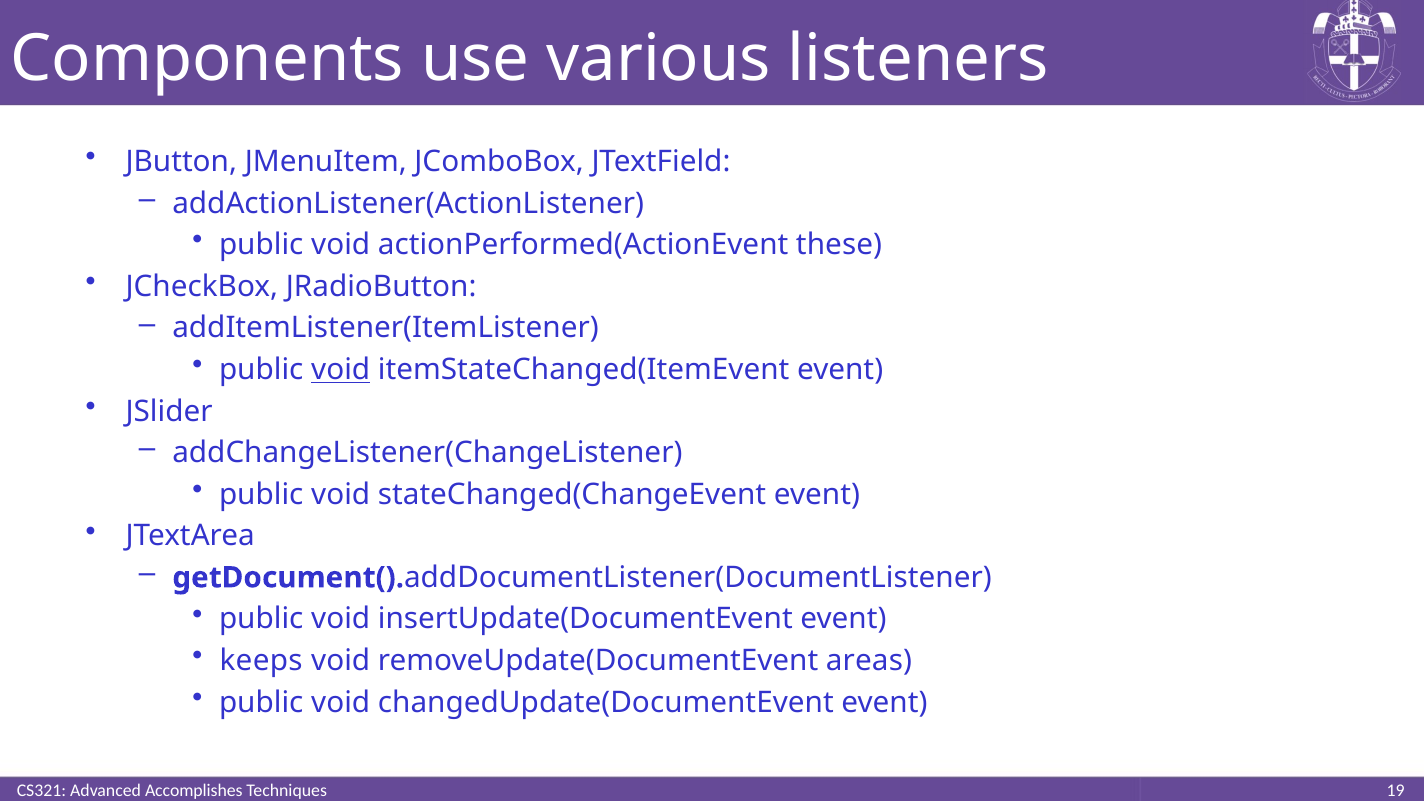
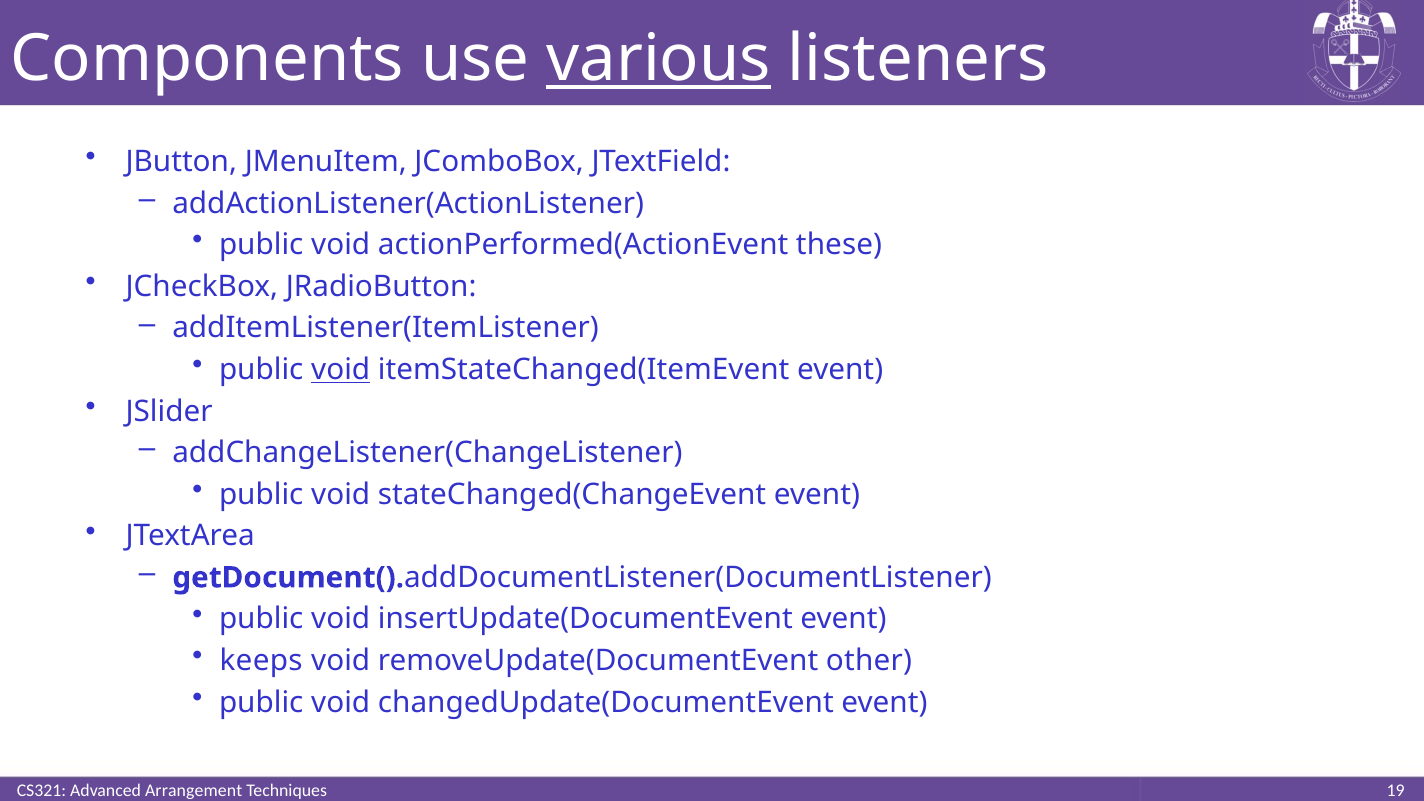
various underline: none -> present (659, 59)
areas: areas -> other (869, 661)
Accomplishes: Accomplishes -> Arrangement (194, 790)
